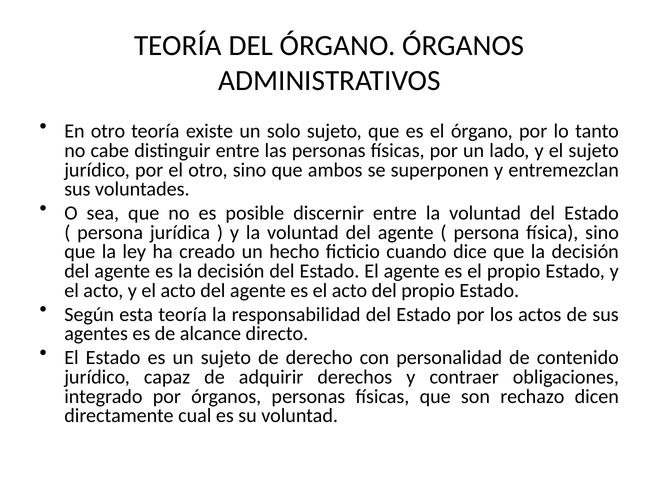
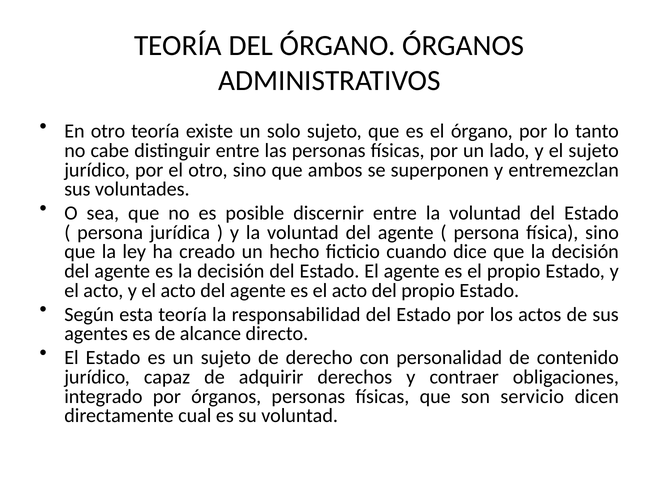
rechazo: rechazo -> servicio (532, 397)
